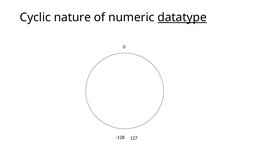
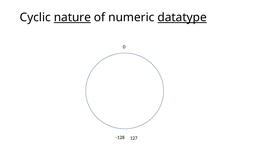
nature underline: none -> present (72, 17)
